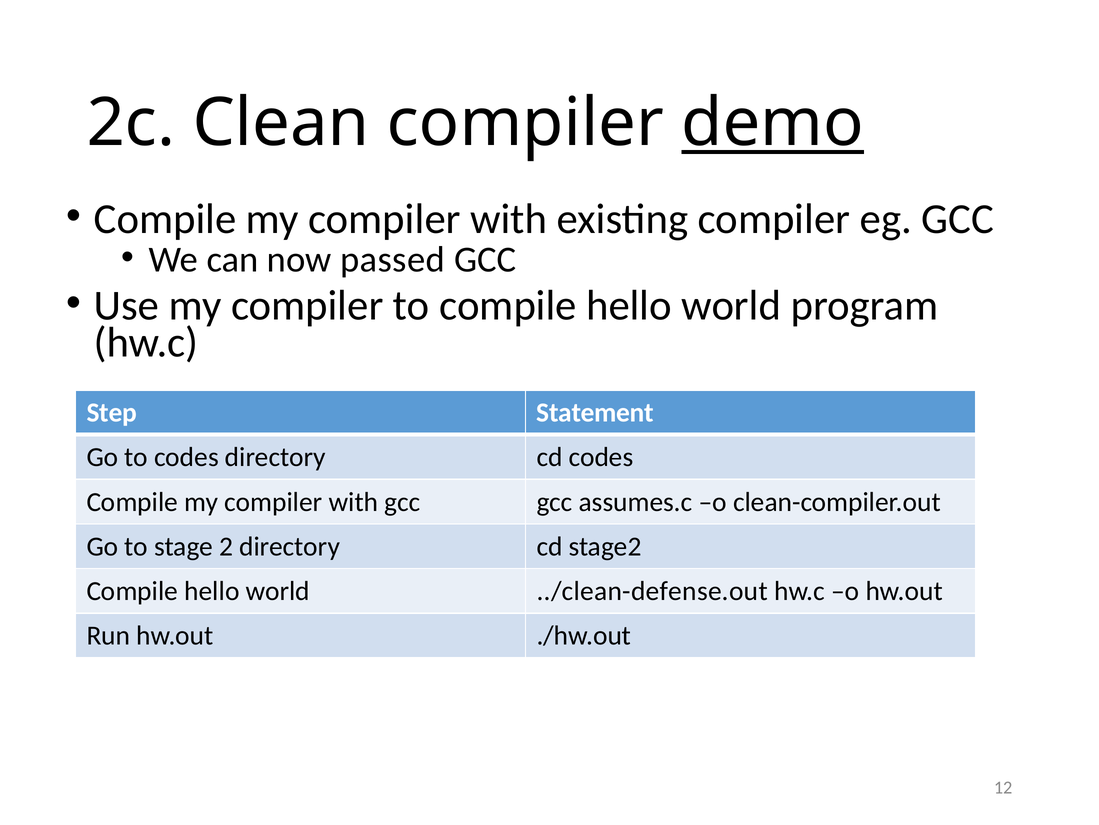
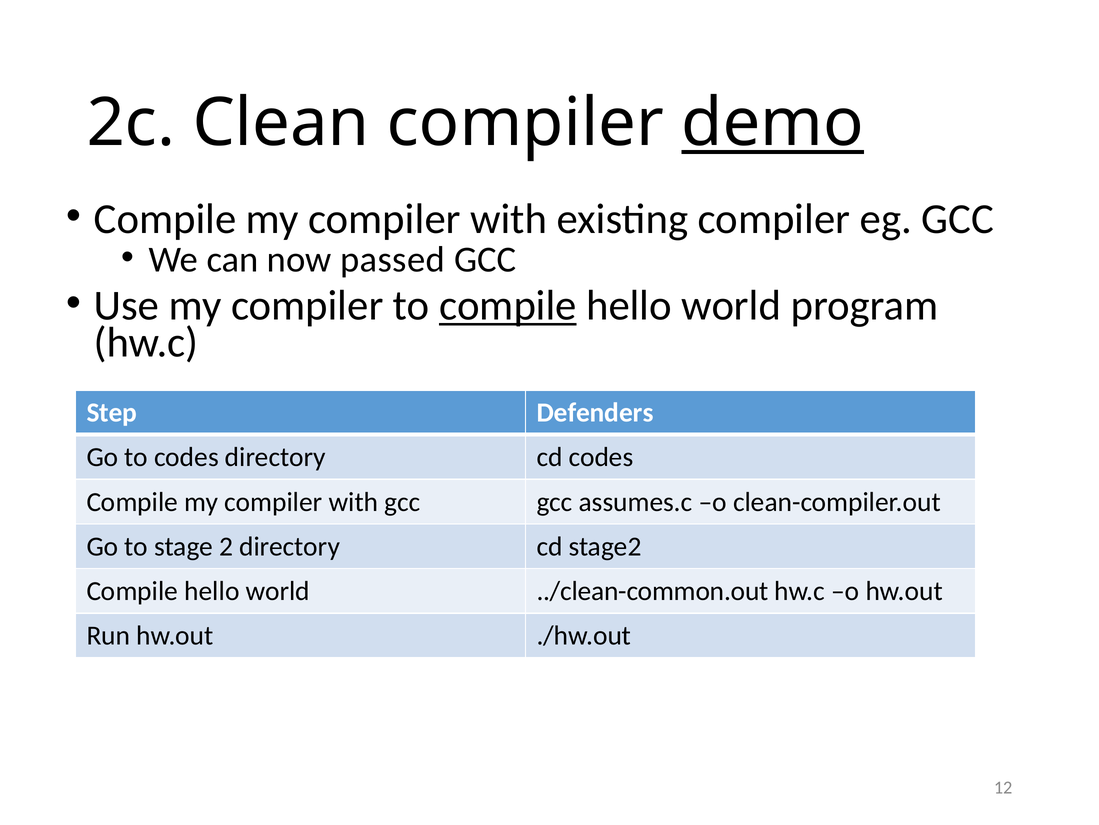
compile underline: none -> present (508, 306)
Statement: Statement -> Defenders (595, 412)
../clean-defense.out: ../clean-defense.out -> ../clean-common.out (652, 591)
